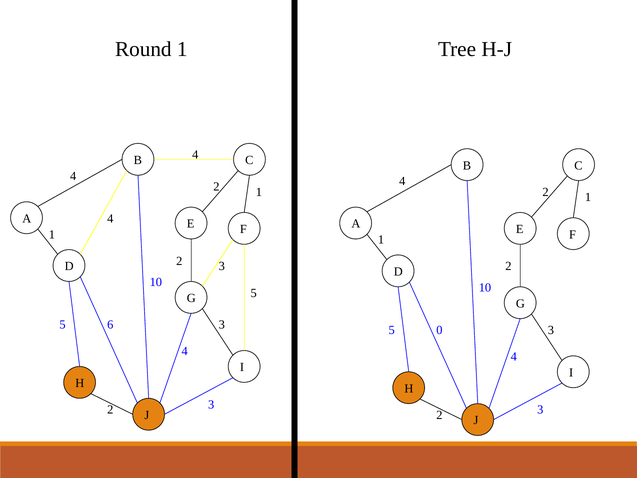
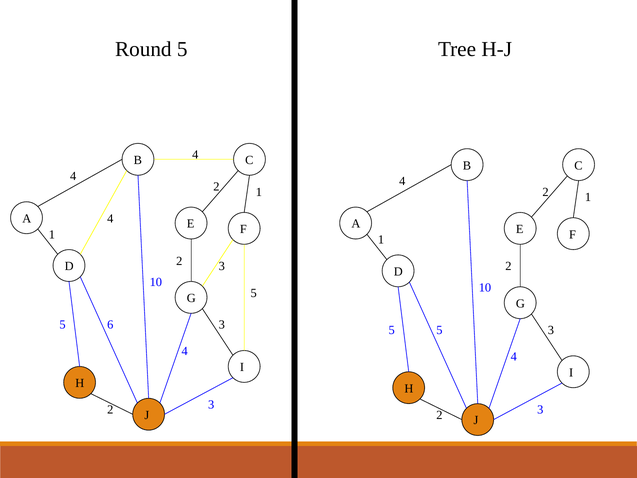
Round 1: 1 -> 5 (182, 49)
5 0: 0 -> 5 (439, 330)
